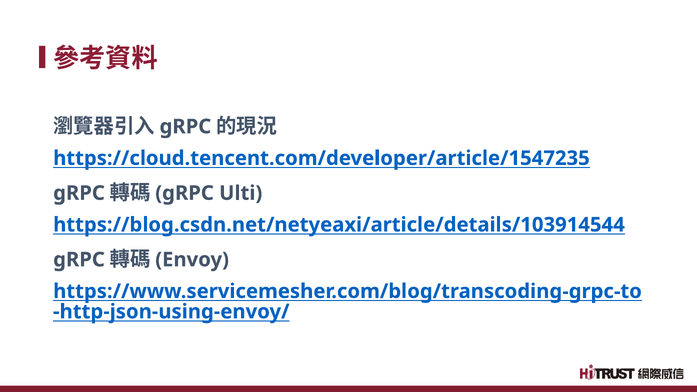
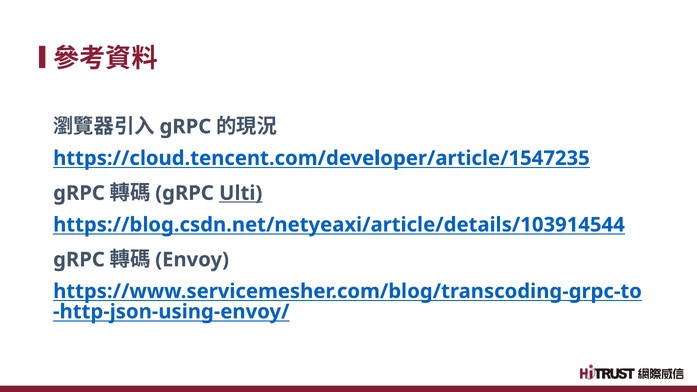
Ulti underline: none -> present (241, 193)
